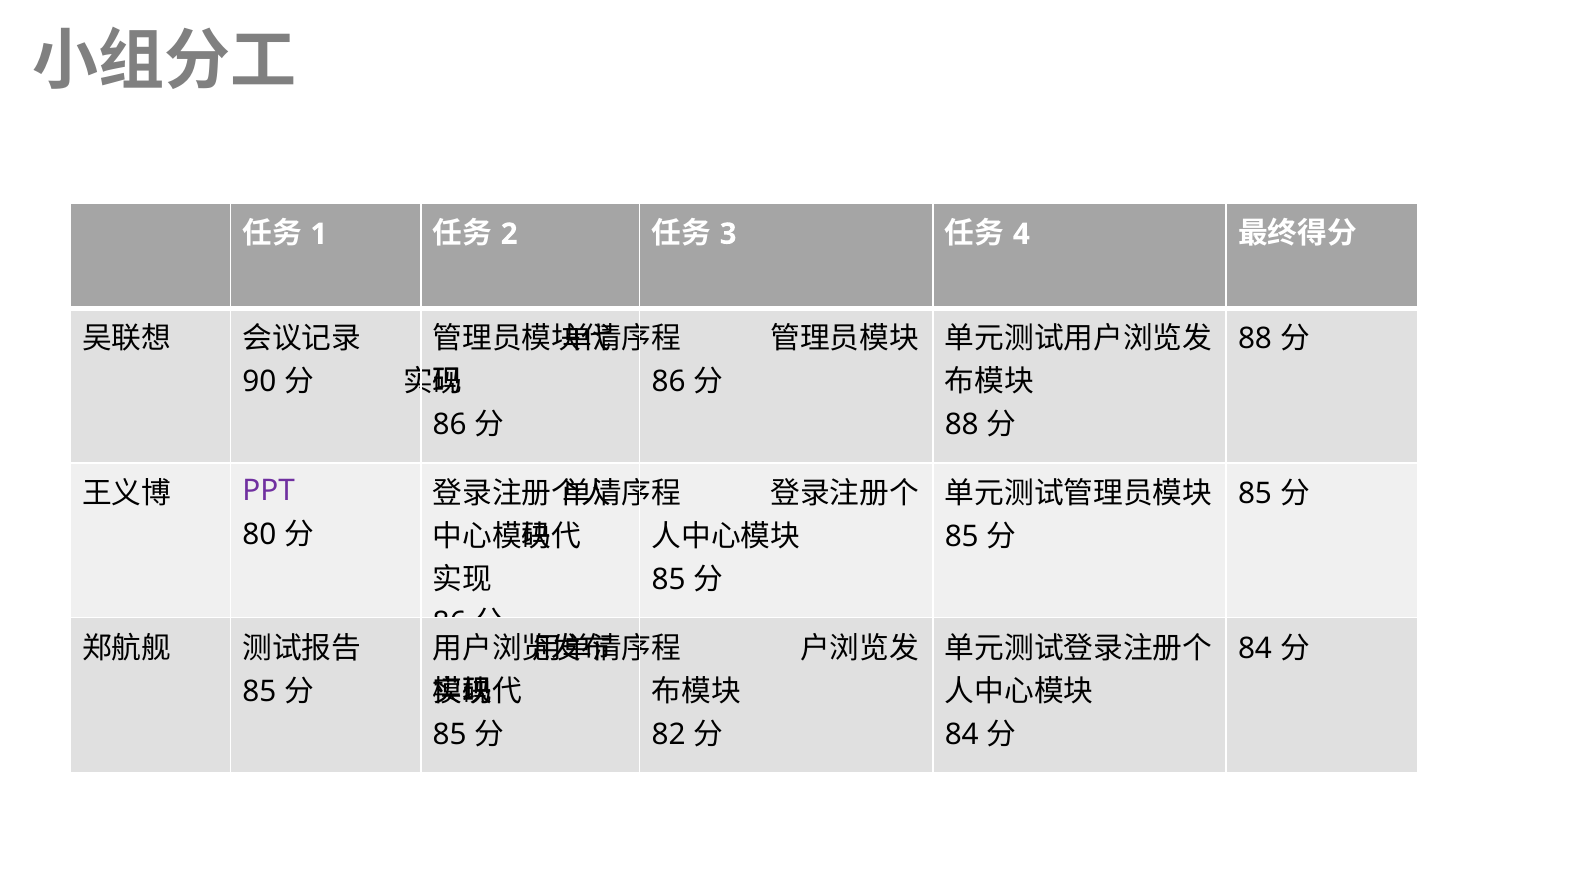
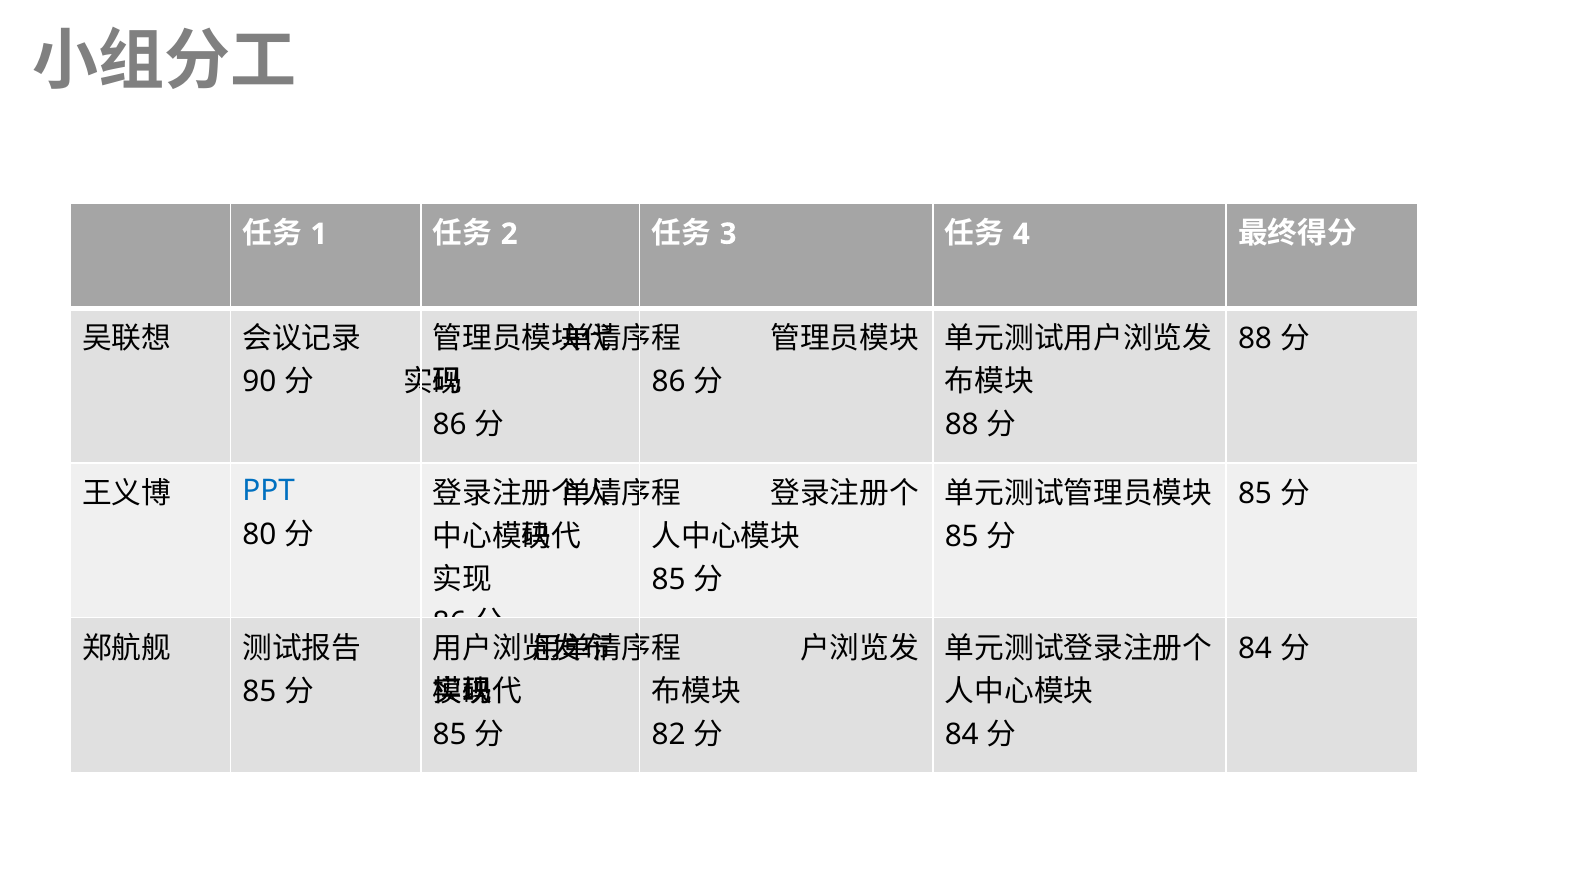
PPT colour: purple -> blue (269, 491)
